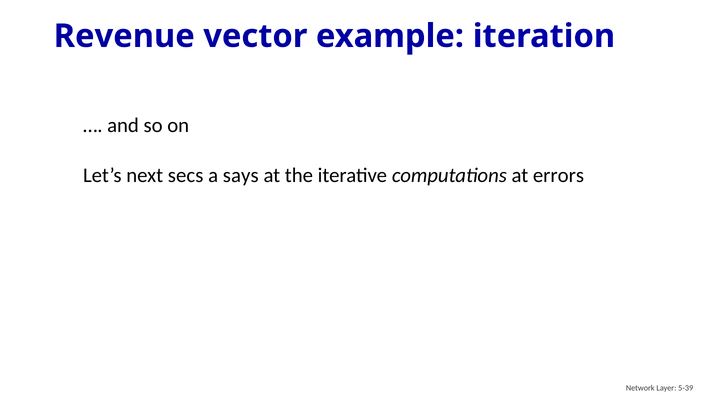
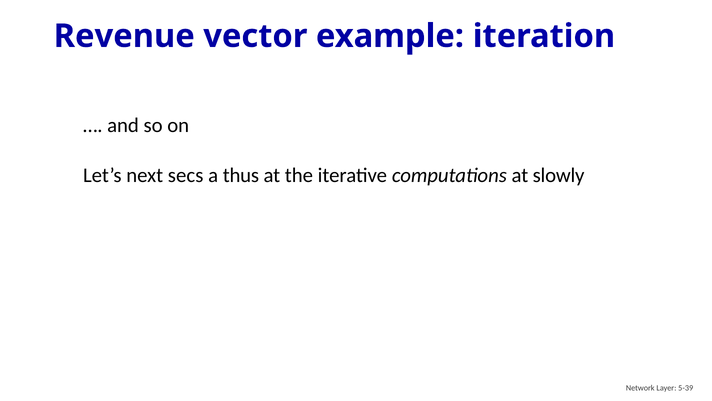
says: says -> thus (241, 175)
errors: errors -> slowly (559, 175)
